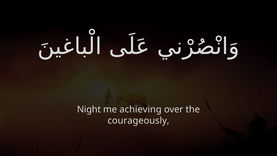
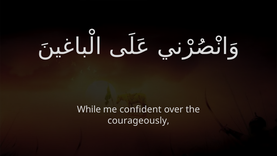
Night: Night -> While (89, 109)
achieving: achieving -> confident (140, 109)
